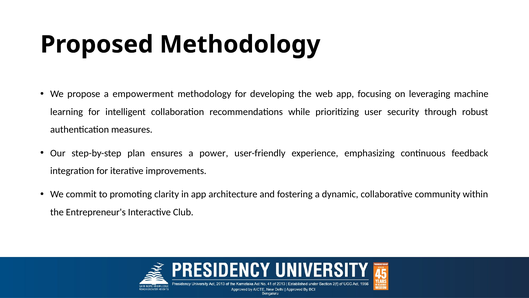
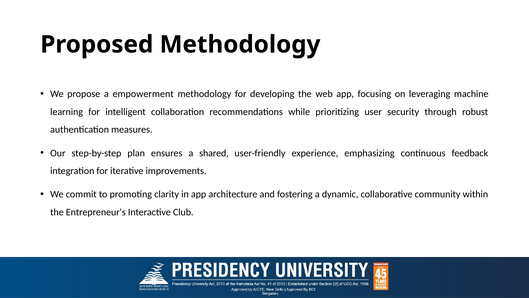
power: power -> shared (214, 153)
